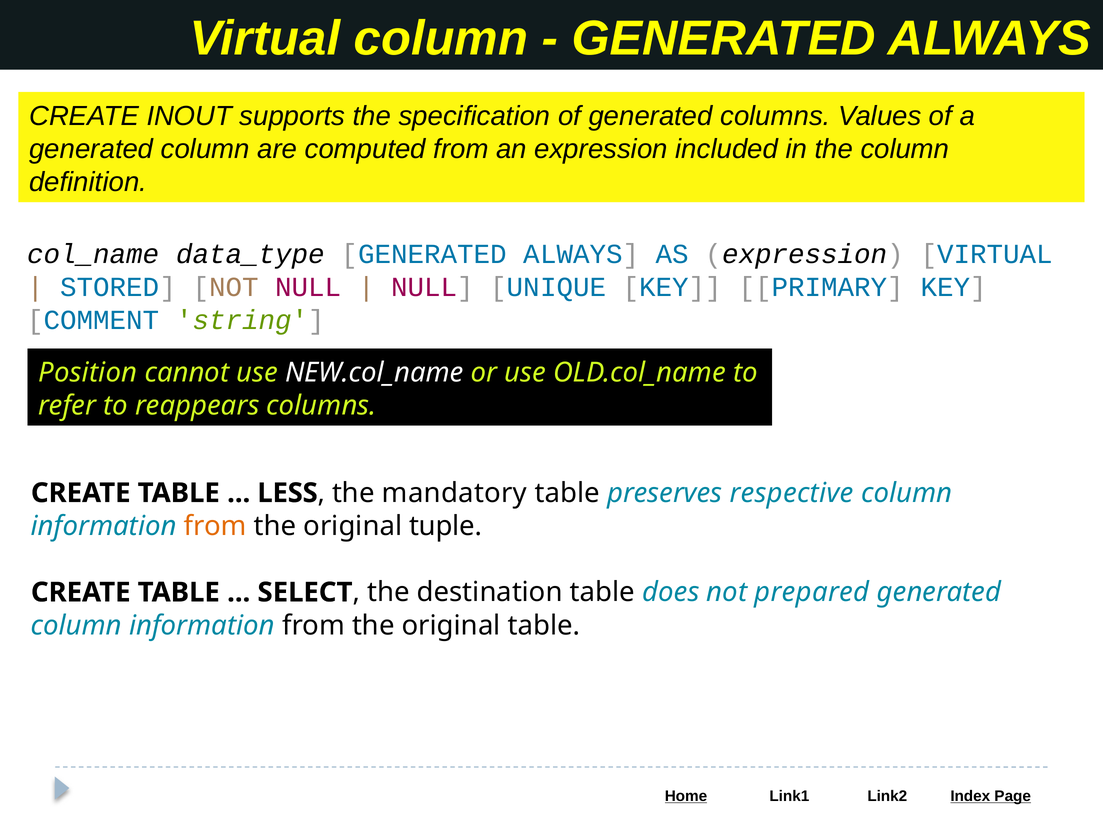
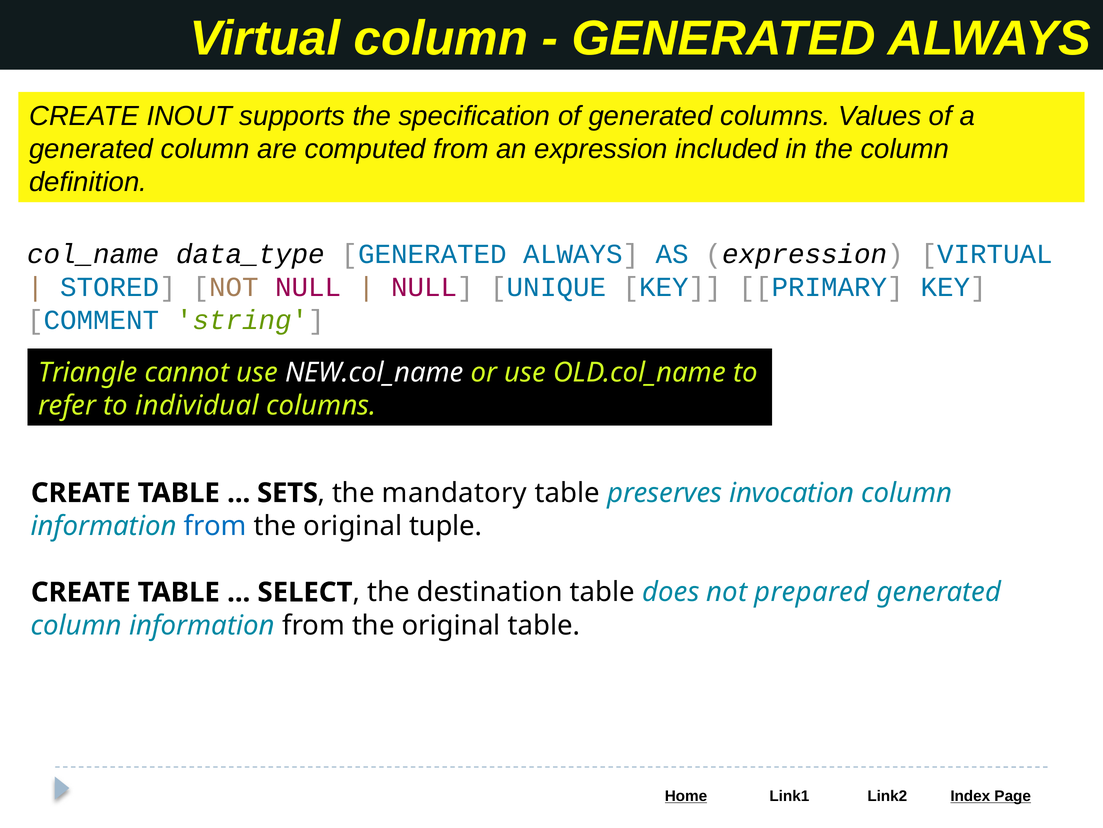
Position: Position -> Triangle (88, 372)
reappears: reappears -> individual (197, 405)
LESS: LESS -> SETS (288, 493)
respective: respective -> invocation (792, 493)
from colour: orange -> blue (215, 526)
